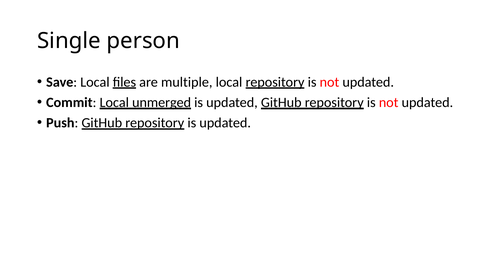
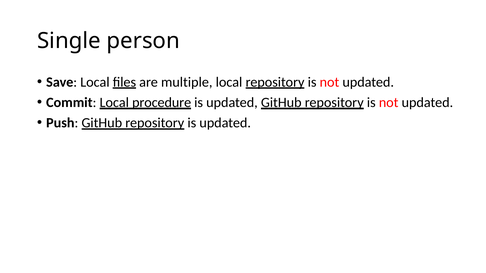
unmerged: unmerged -> procedure (162, 103)
